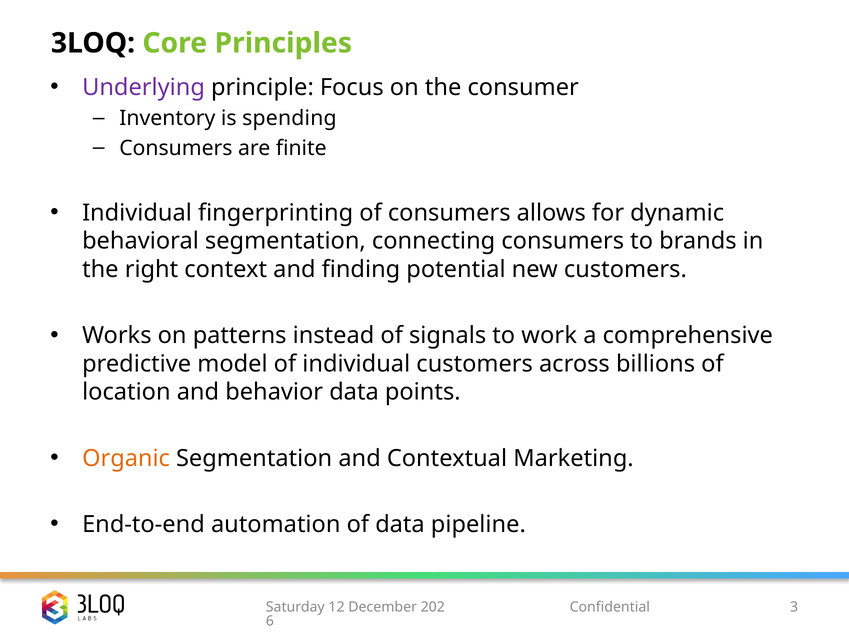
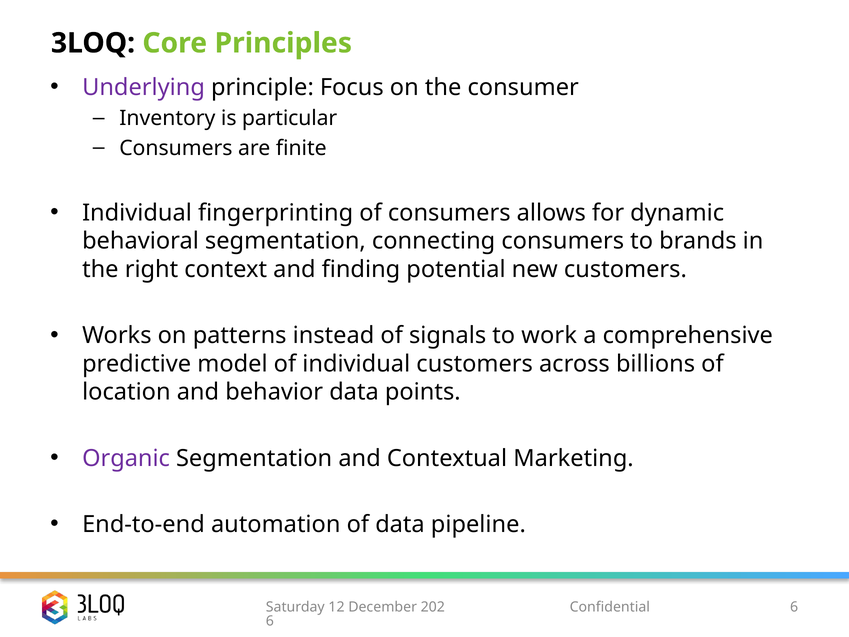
spending: spending -> particular (290, 118)
Organic colour: orange -> purple (126, 458)
Confidential 3: 3 -> 6 (794, 607)
